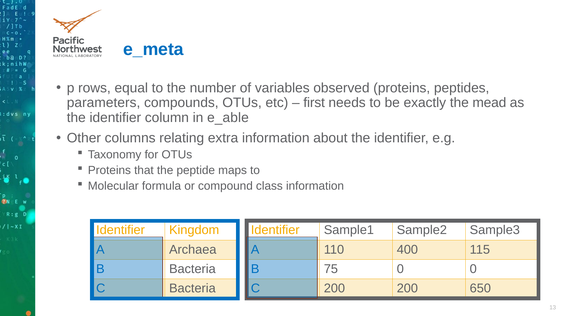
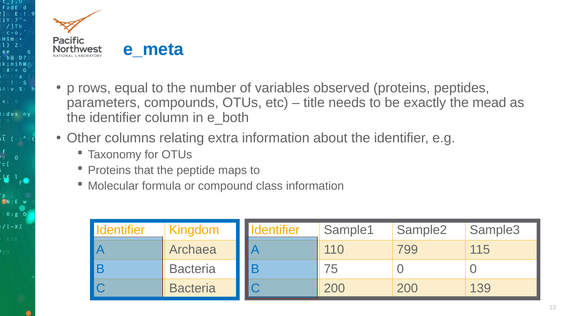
first: first -> title (314, 103)
e_able: e_able -> e_both (228, 118)
400: 400 -> 799 (407, 250)
650: 650 -> 139 (480, 289)
